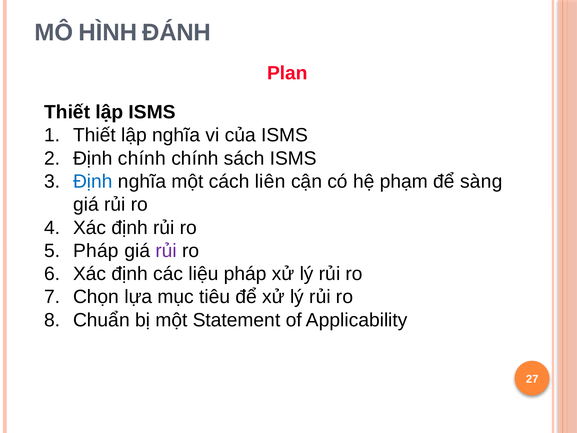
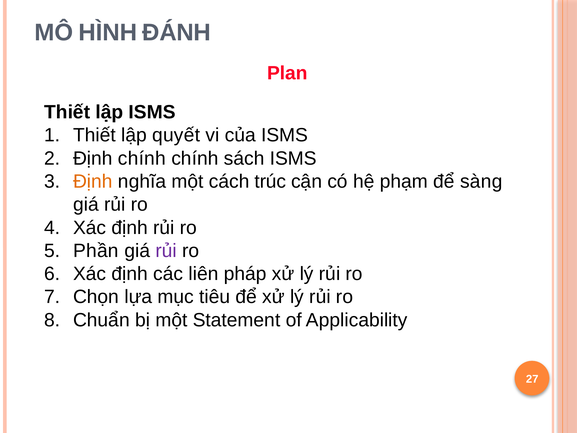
lập nghĩa: nghĩa -> quyết (176, 135)
Định colour: blue -> orange (93, 181)
liên: liên -> trúc (270, 181)
Pháp: Pháp -> Phần (96, 251)
liệu: liệu -> liên (203, 274)
